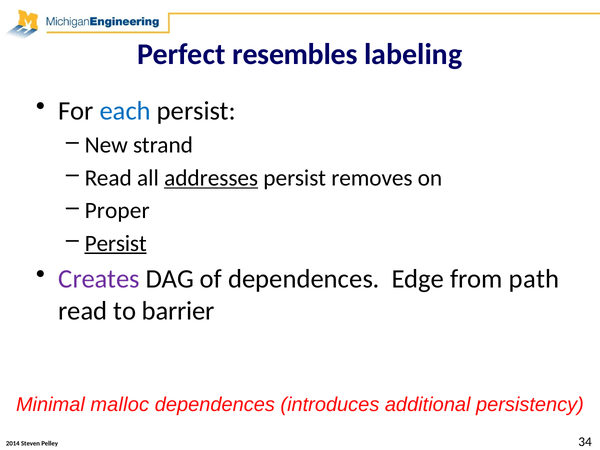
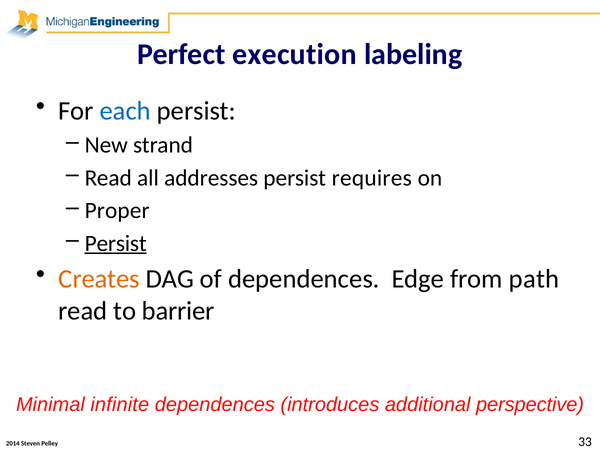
resembles: resembles -> execution (295, 55)
addresses underline: present -> none (211, 178)
removes: removes -> requires (372, 178)
Creates colour: purple -> orange (99, 279)
malloc: malloc -> infinite (120, 405)
persistency: persistency -> perspective (530, 405)
34: 34 -> 33 (585, 442)
